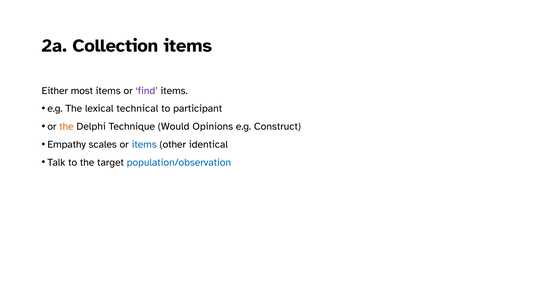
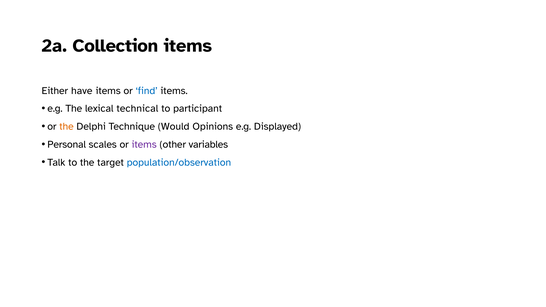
most: most -> have (82, 91)
find colour: purple -> blue (147, 91)
Construct: Construct -> Displayed (277, 127)
Empathy: Empathy -> Personal (67, 145)
items colour: blue -> purple (144, 145)
identical: identical -> variables (208, 145)
